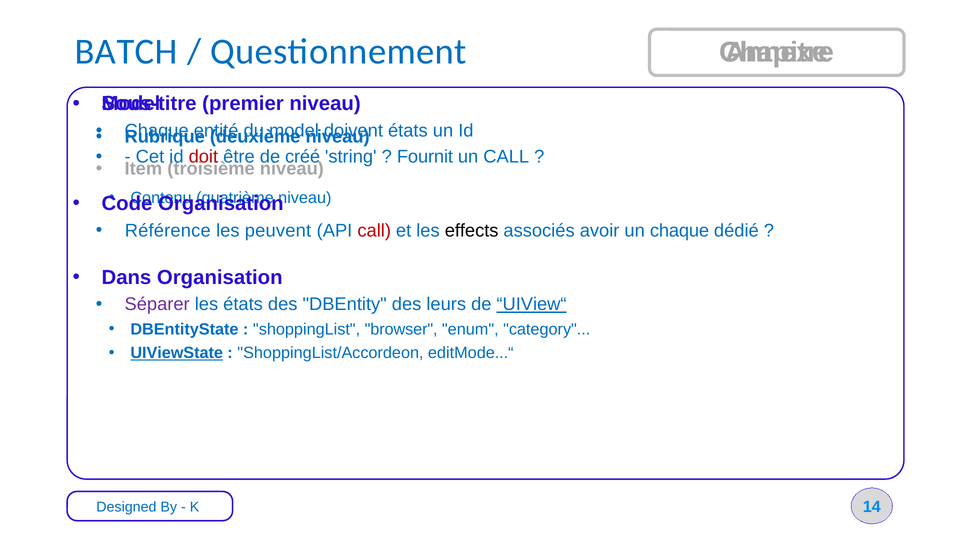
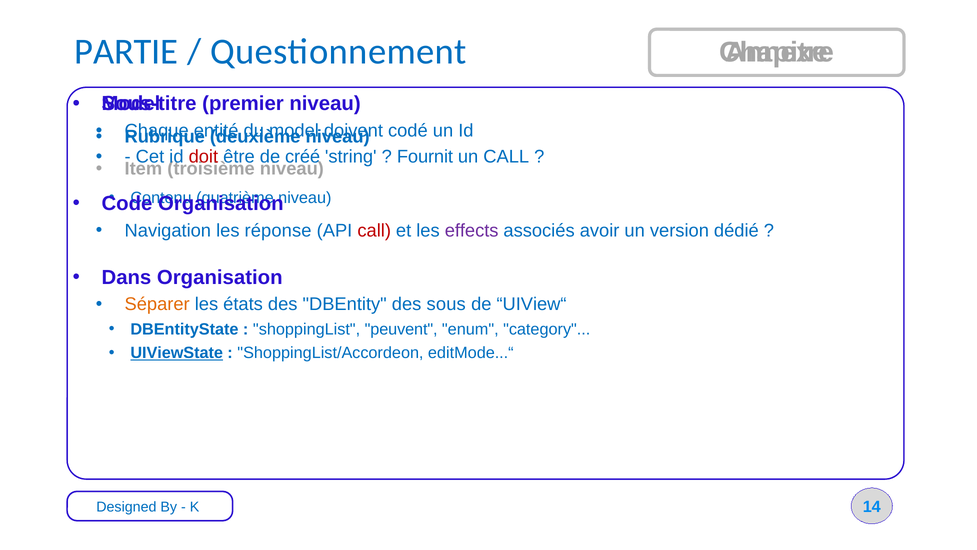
BATCH: BATCH -> PARTIE (126, 52)
états: états -> codé (408, 131)
Référence: Référence -> Navigation (168, 230)
peuvent: peuvent -> réponse (278, 230)
effects colour: black -> purple (472, 230)
un chaque: chaque -> version (679, 230)
Séparer colour: purple -> orange (157, 304)
leurs: leurs -> sous (446, 304)
UIView“ underline: present -> none (532, 304)
browser: browser -> peuvent (401, 329)
